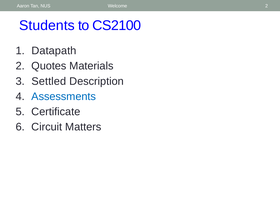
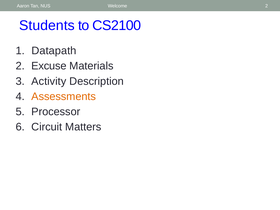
Quotes: Quotes -> Excuse (49, 66)
Settled: Settled -> Activity (49, 81)
Assessments colour: blue -> orange (64, 96)
Certificate: Certificate -> Processor (56, 112)
